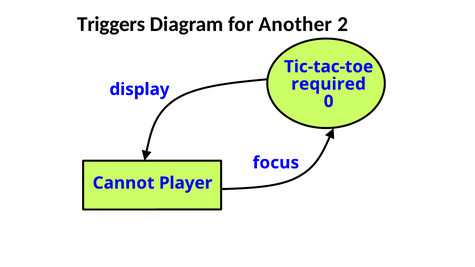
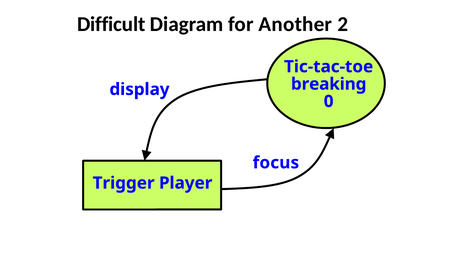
Triggers: Triggers -> Difficult (111, 24)
required: required -> breaking (329, 84)
Cannot: Cannot -> Trigger (124, 183)
